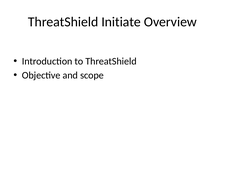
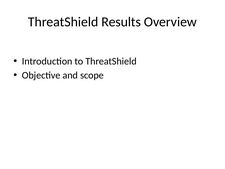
Initiate: Initiate -> Results (121, 22)
